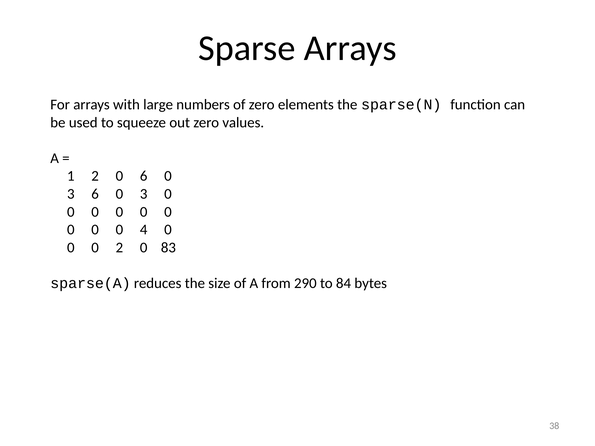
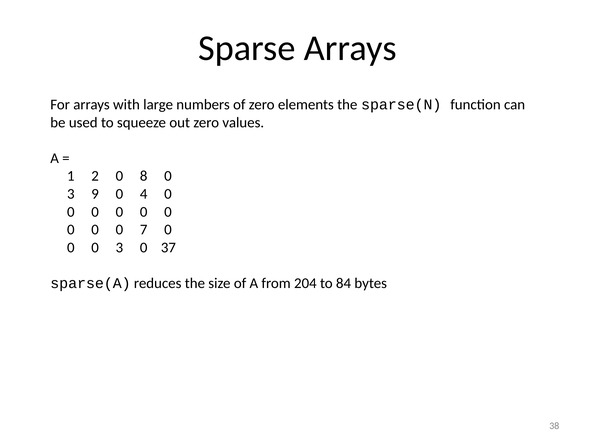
0 6: 6 -> 8 (144, 176)
3 6: 6 -> 9 (95, 194)
3: 3 -> 4 (144, 194)
4: 4 -> 7 (144, 230)
0 0 2: 2 -> 3 (119, 248)
83: 83 -> 37 (168, 248)
290: 290 -> 204 (305, 283)
